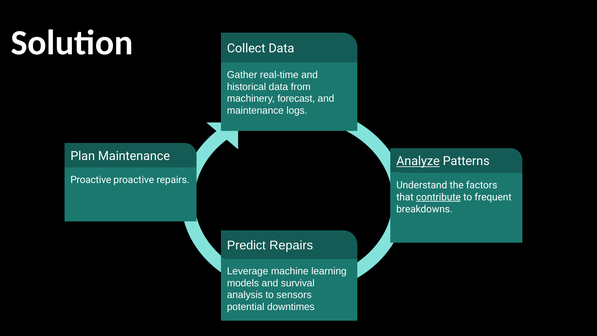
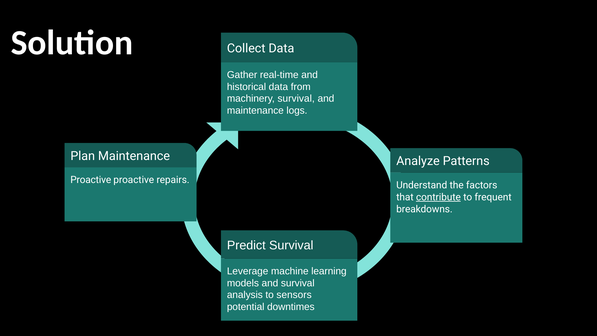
machinery forecast: forecast -> survival (296, 99)
Analyze underline: present -> none (418, 161)
Predict Repairs: Repairs -> Survival (291, 245)
